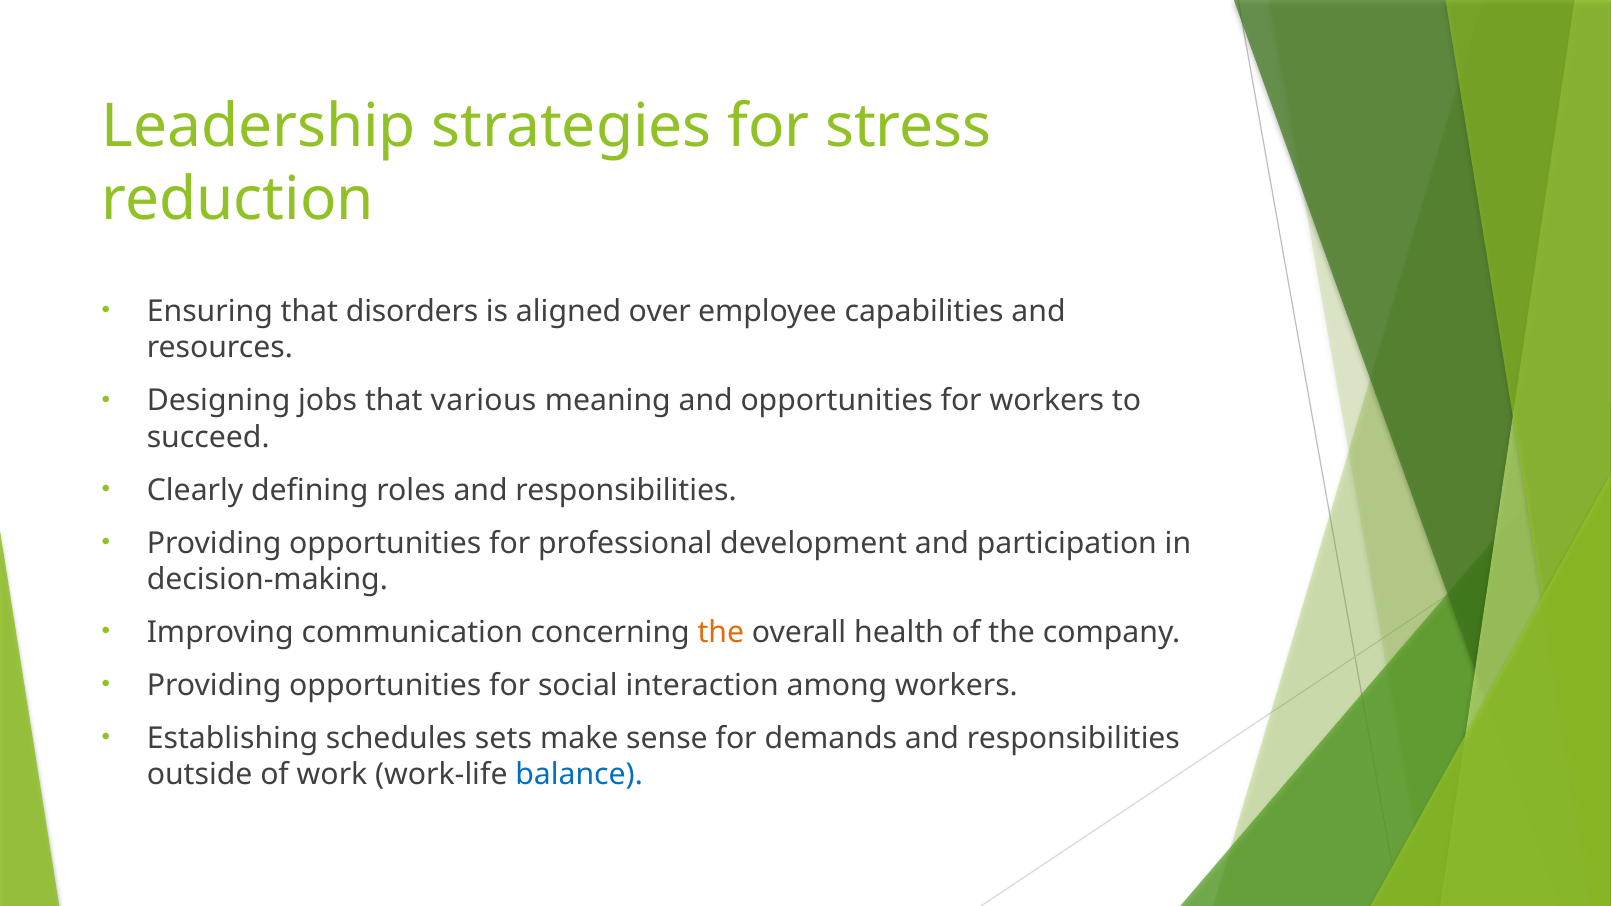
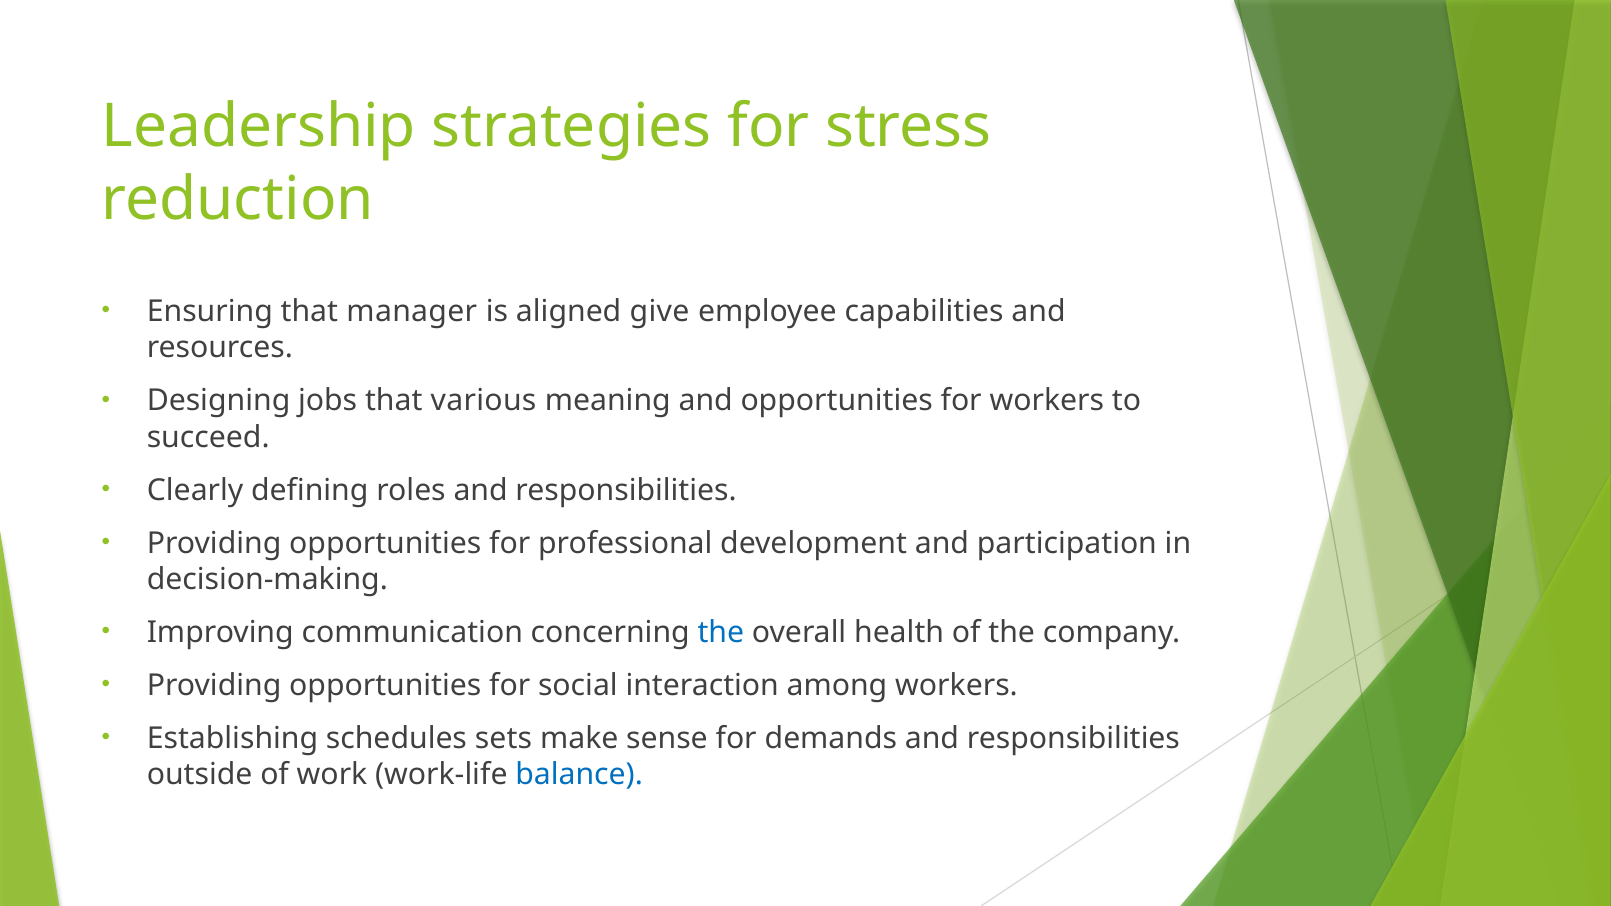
disorders: disorders -> manager (412, 312)
over: over -> give (659, 312)
the colour: orange -> blue (721, 633)
